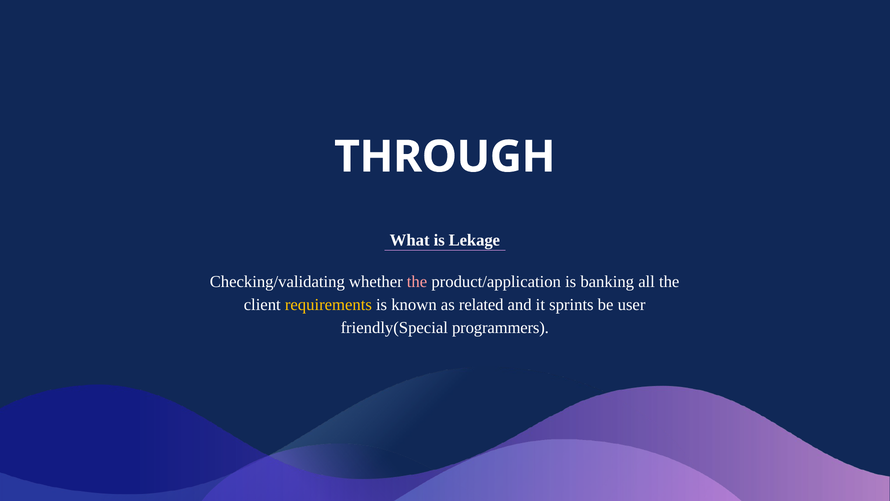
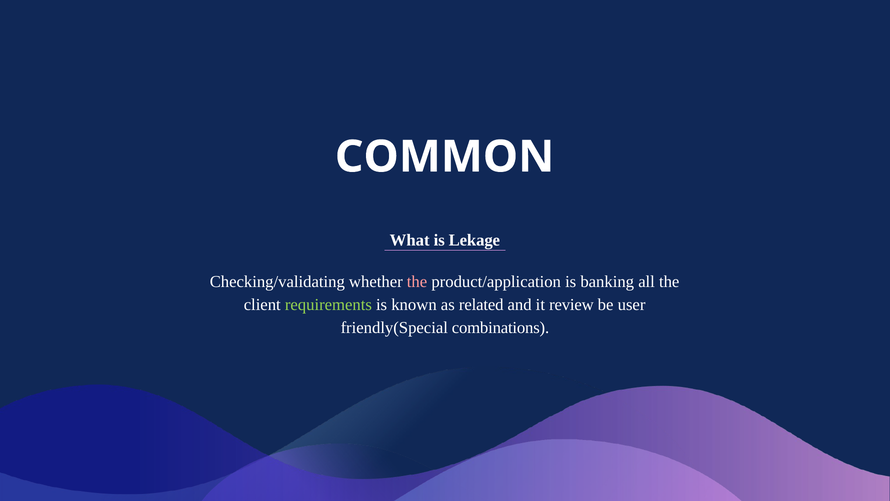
THROUGH: THROUGH -> COMMON (445, 157)
requirements colour: yellow -> light green (328, 305)
sprints: sprints -> review (571, 305)
programmers: programmers -> combinations (500, 328)
